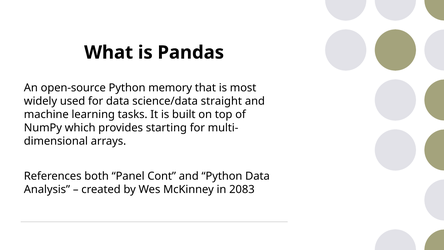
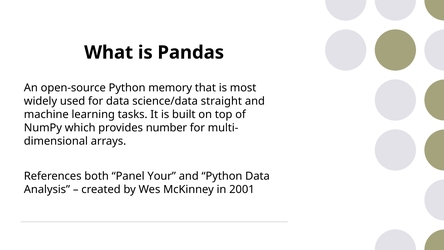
starting: starting -> number (166, 128)
Cont: Cont -> Your (162, 176)
2083: 2083 -> 2001 (242, 189)
